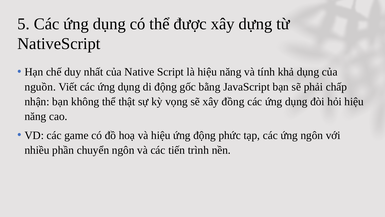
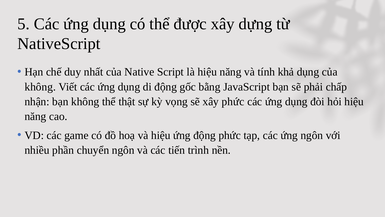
nguồn: nguồn -> không (40, 87)
xây đồng: đồng -> phức (233, 101)
